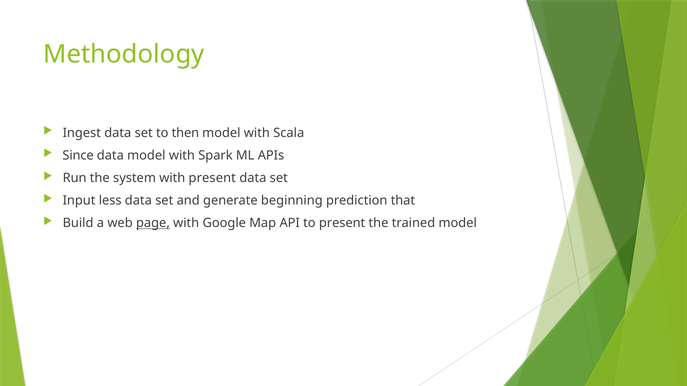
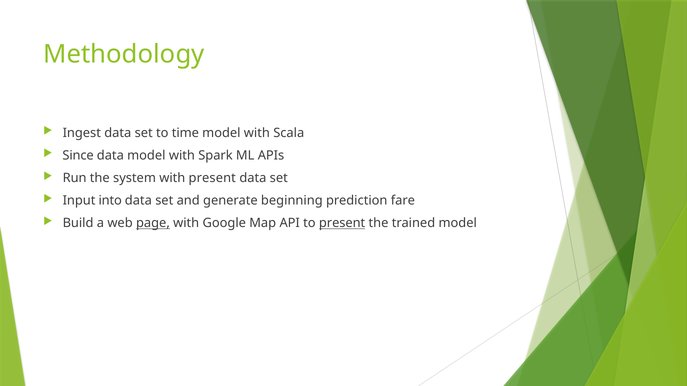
then: then -> time (185, 133)
less: less -> into (110, 201)
that: that -> fare (403, 201)
present underline: none -> present (342, 223)
